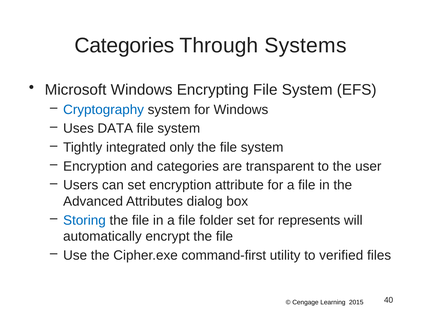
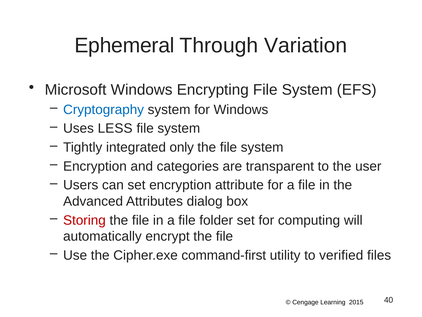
Categories: Categories -> Ephemeral (124, 45)
Systems: Systems -> Variation (306, 45)
DATA: DATA -> LESS (115, 128)
Storing colour: blue -> red (84, 220)
represents: represents -> computing (309, 220)
